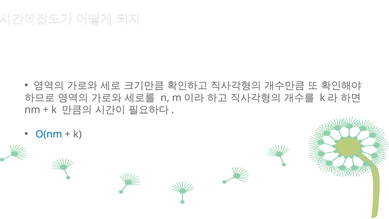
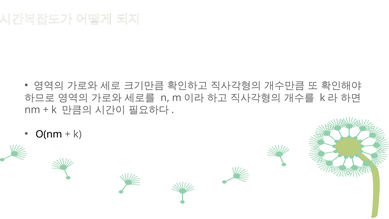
O(nm colour: blue -> black (49, 134)
